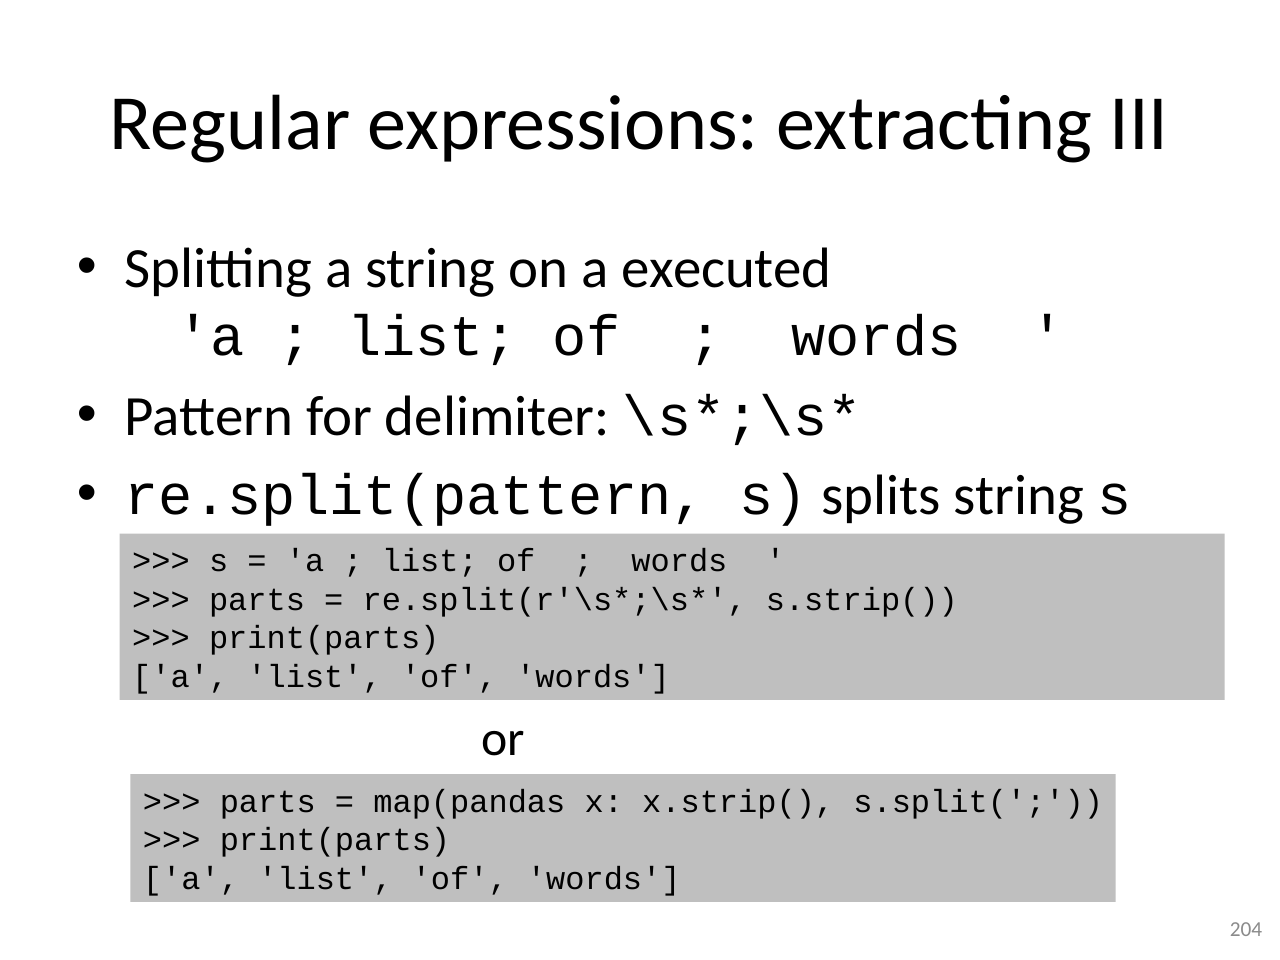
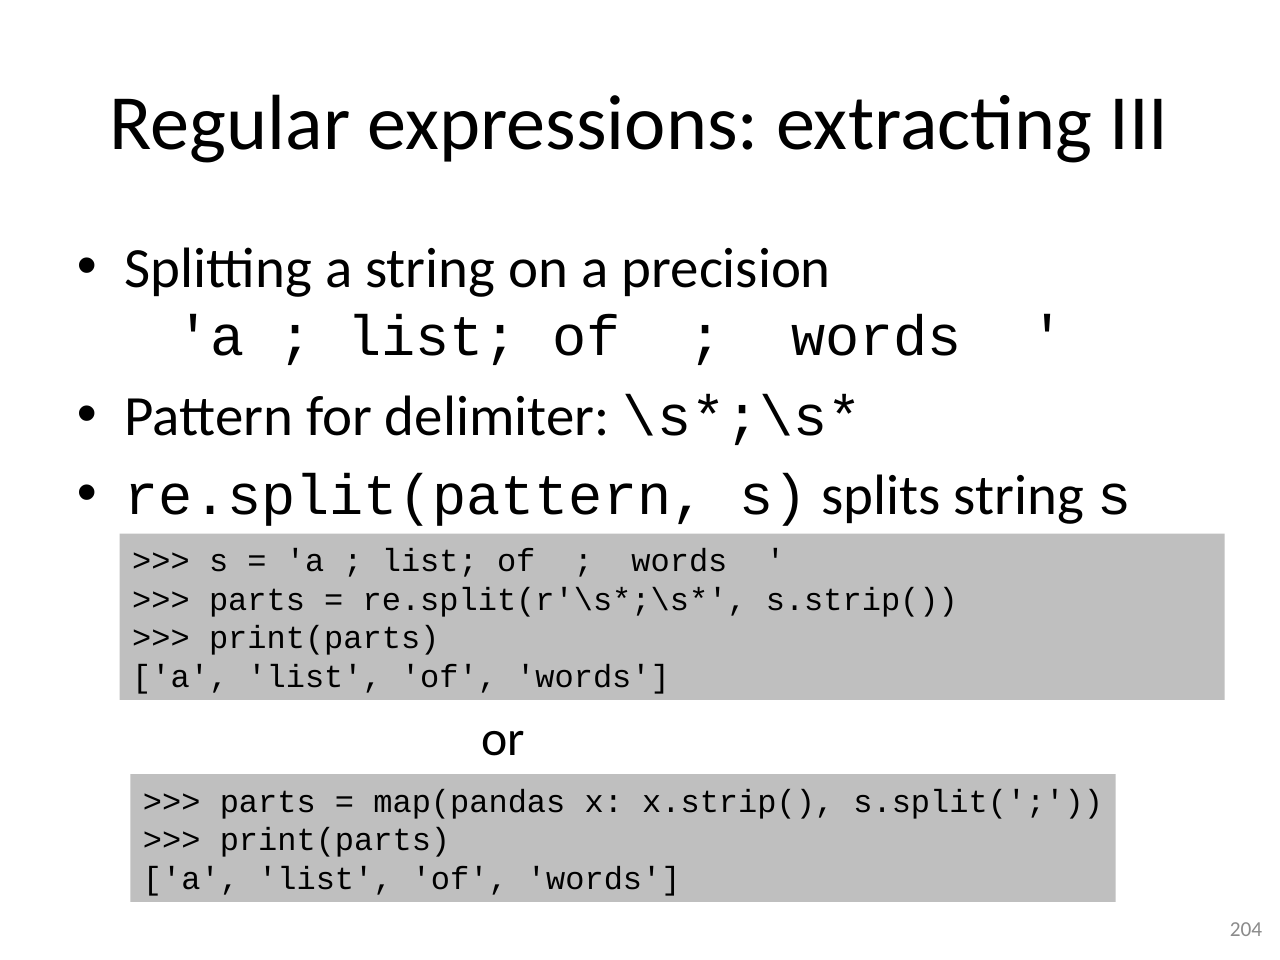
executed: executed -> precision (726, 269)
